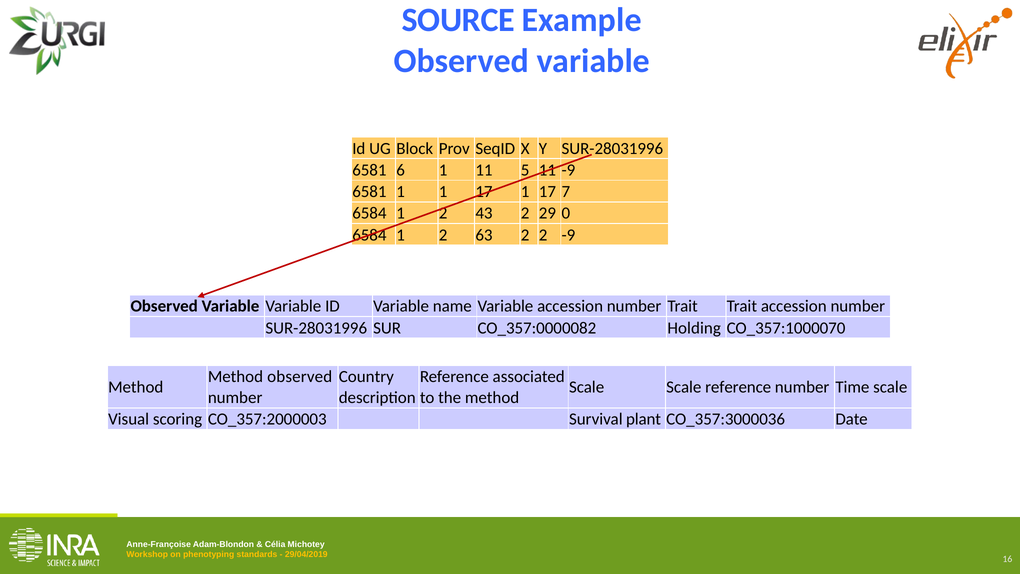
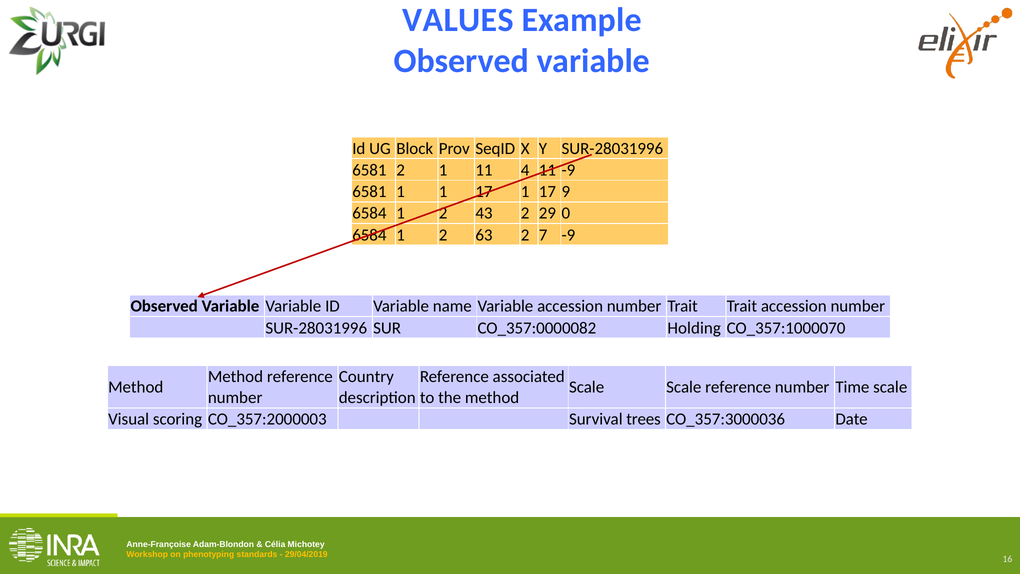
SOURCE: SOURCE -> VALUES (458, 20)
6581 6: 6 -> 2 (401, 170)
5: 5 -> 4 (525, 170)
7: 7 -> 9 (566, 192)
2 2: 2 -> 7 (543, 235)
Method observed: observed -> reference (300, 377)
plant: plant -> trees (643, 419)
